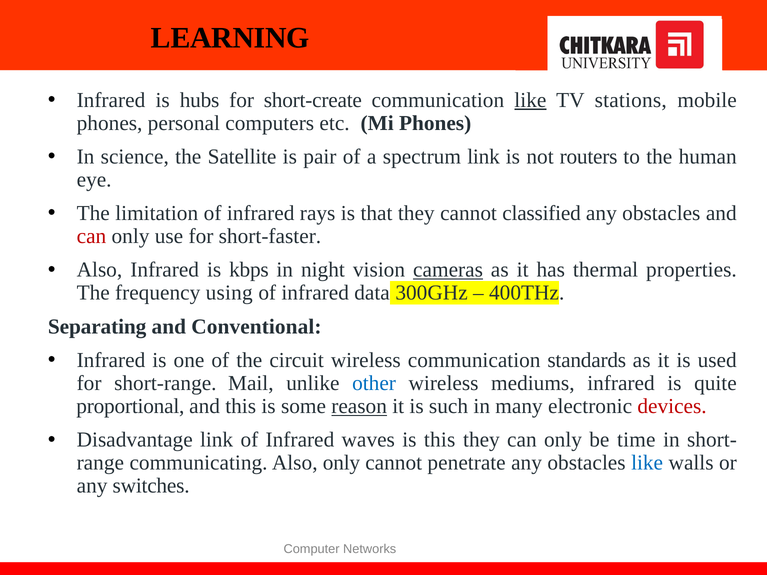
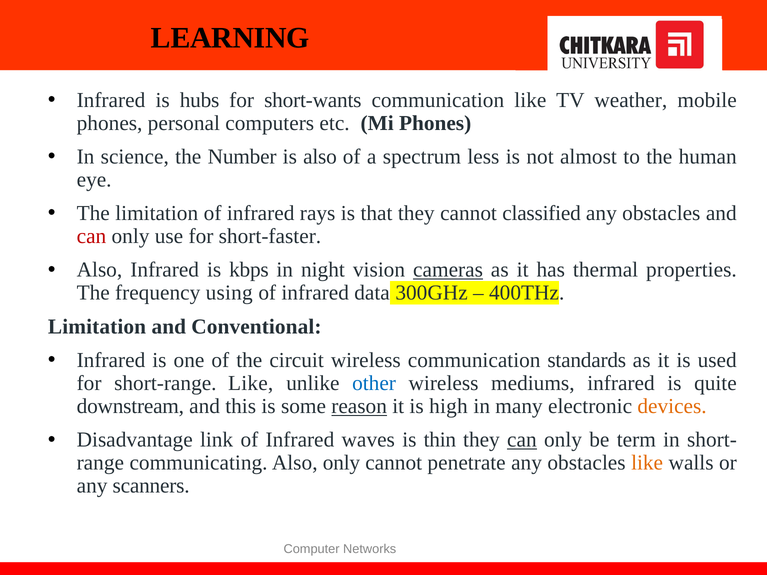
short-create: short-create -> short-wants (313, 100)
like underline: present -> none (530, 100)
stations: stations -> weather (631, 100)
Satellite: Satellite -> Number (242, 157)
is pair: pair -> also (320, 157)
spectrum link: link -> less (483, 157)
routers: routers -> almost (588, 157)
Separating: Separating -> Limitation (97, 327)
short-range Mail: Mail -> Like (251, 383)
proportional: proportional -> downstream (130, 406)
such: such -> high (448, 406)
devices colour: red -> orange (672, 406)
is this: this -> thin (440, 440)
can underline: none -> present (522, 440)
time: time -> term (636, 440)
like colour: blue -> orange (647, 463)
switches: switches -> scanners (151, 486)
